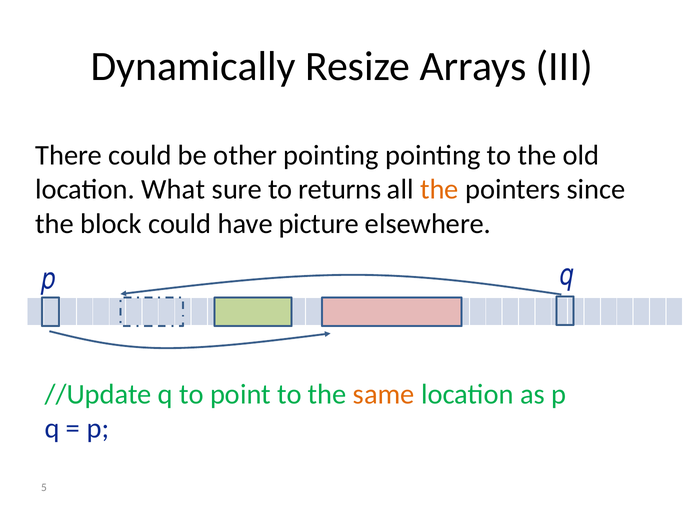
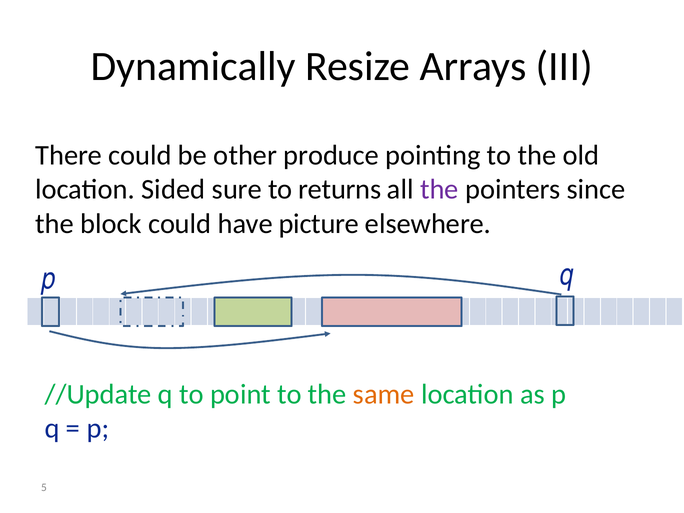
other pointing: pointing -> produce (331, 155)
What: What -> Sided (173, 190)
the colour: orange -> purple (439, 190)
